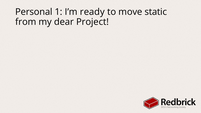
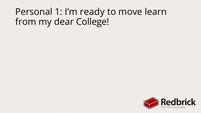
static: static -> learn (156, 12)
Project: Project -> College (93, 22)
